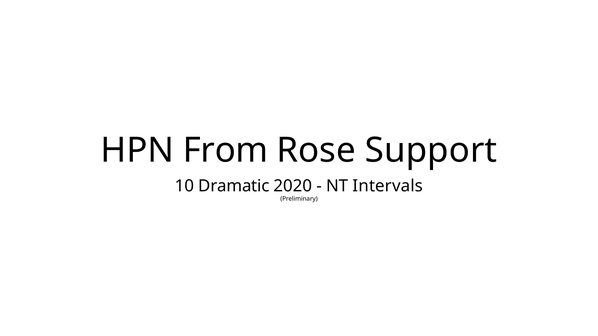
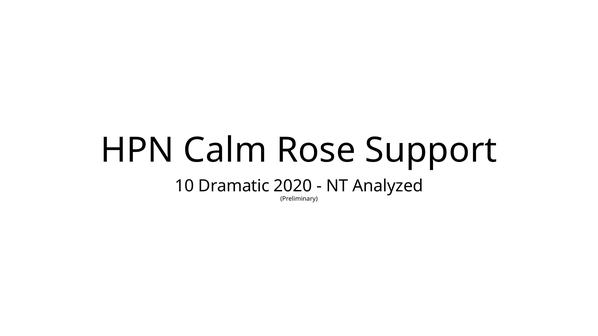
From: From -> Calm (225, 151)
Intervals: Intervals -> Analyzed (388, 186)
